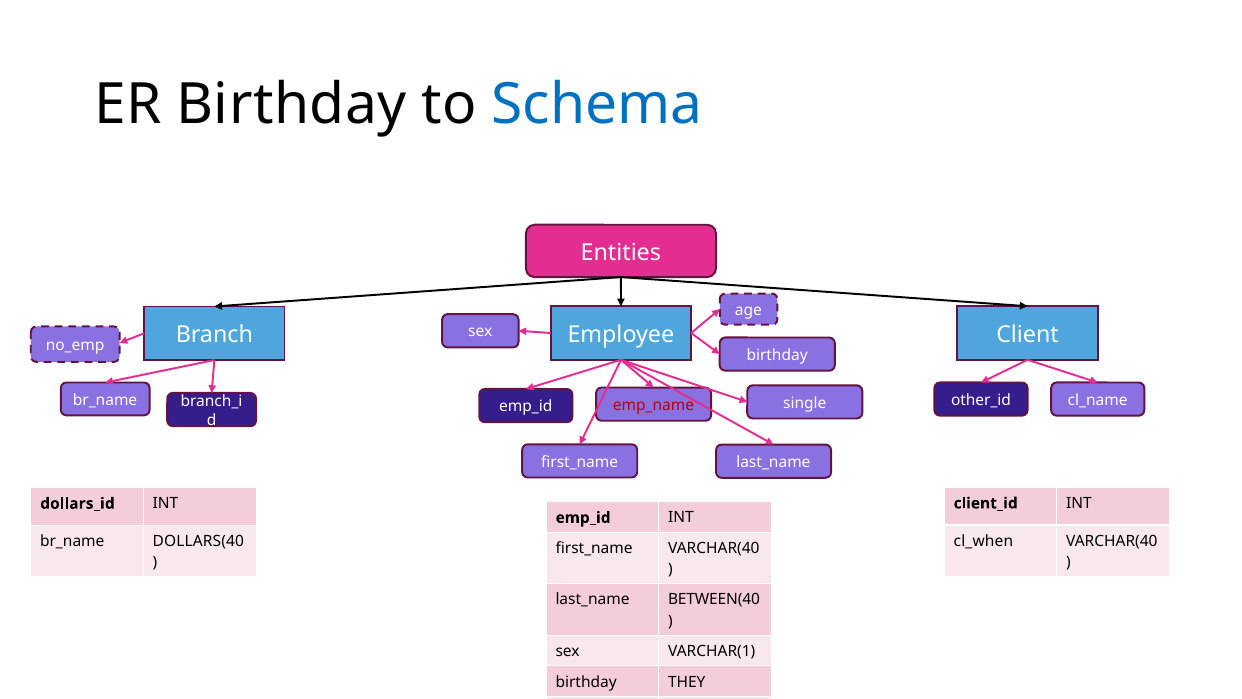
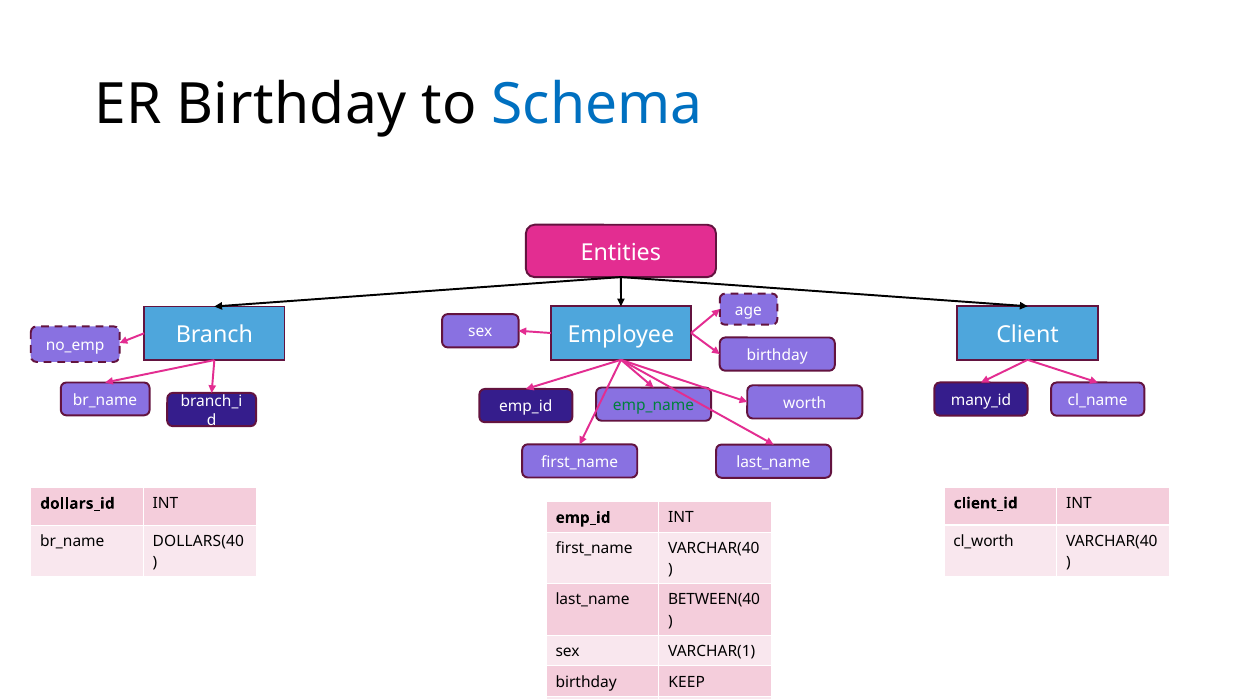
other_id: other_id -> many_id (981, 400)
single: single -> worth (805, 403)
emp_name colour: red -> green (654, 405)
cl_when: cl_when -> cl_worth (984, 541)
THEY: THEY -> KEEP (687, 682)
